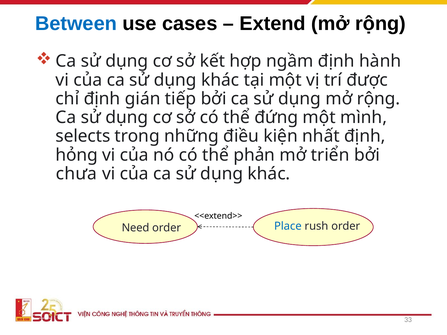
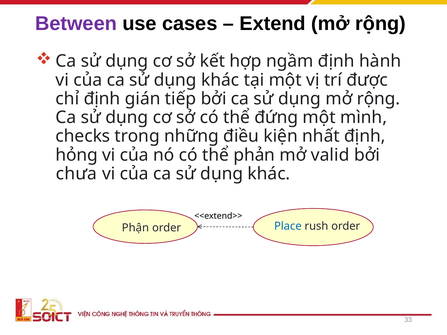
Between colour: blue -> purple (76, 24)
selects: selects -> checks (83, 136)
triển: triển -> valid (330, 155)
Need: Need -> Phận (135, 228)
